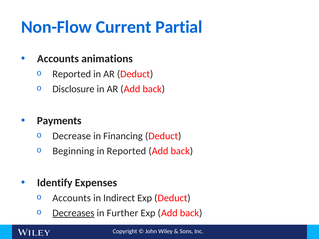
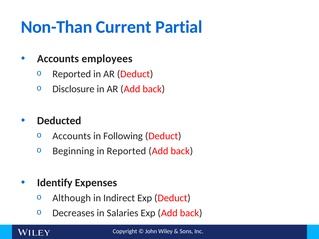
Non-Flow: Non-Flow -> Non-Than (57, 27)
animations: animations -> employees (107, 59)
Payments: Payments -> Deducted (59, 121)
Decrease: Decrease -> Accounts (72, 136)
Financing: Financing -> Following (123, 136)
Accounts: Accounts -> Although (72, 198)
Decreases underline: present -> none (73, 213)
Further: Further -> Salaries (123, 213)
